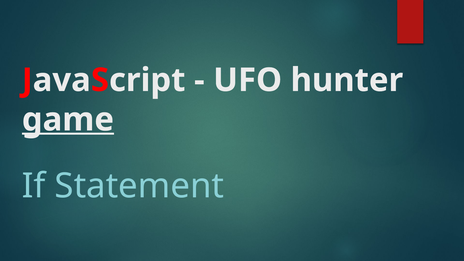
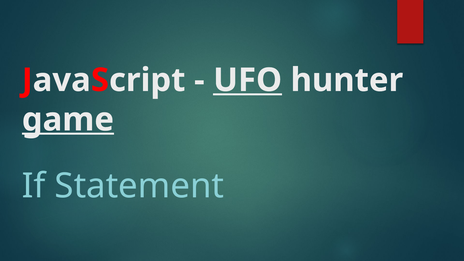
UFO underline: none -> present (248, 80)
